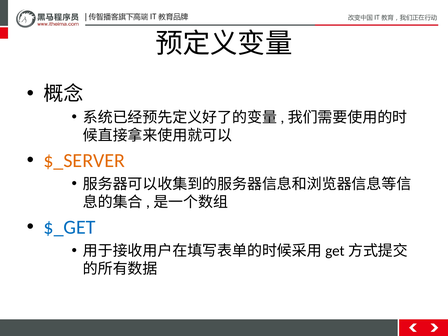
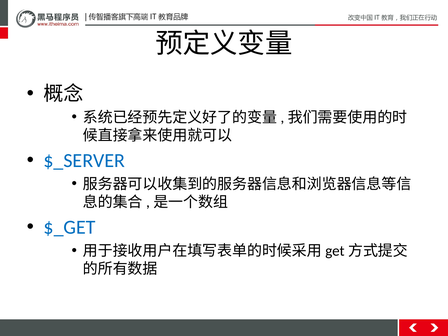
$_SERVER colour: orange -> blue (84, 161)
